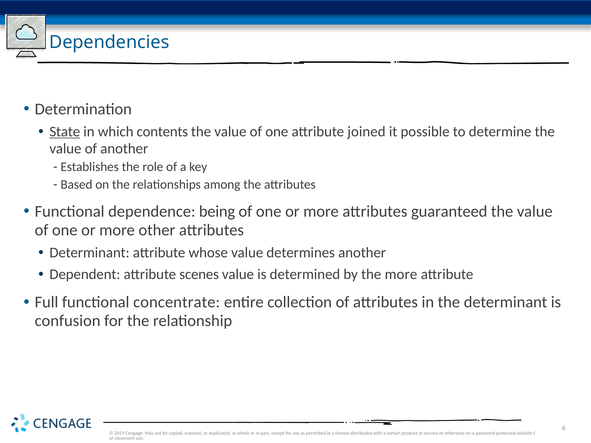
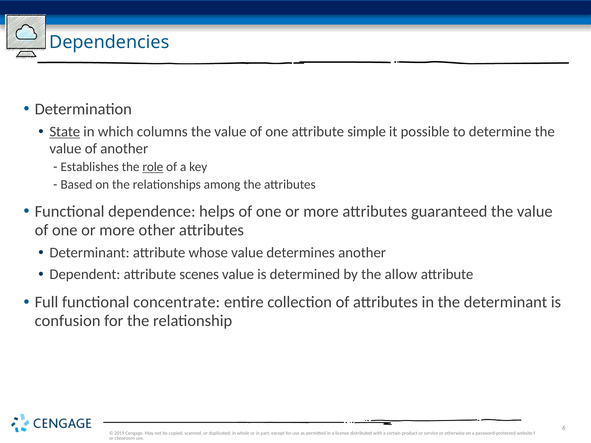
contents: contents -> columns (162, 132)
joined: joined -> simple (367, 132)
role underline: none -> present (153, 167)
being: being -> helps (217, 211)
the more: more -> allow (401, 275)
